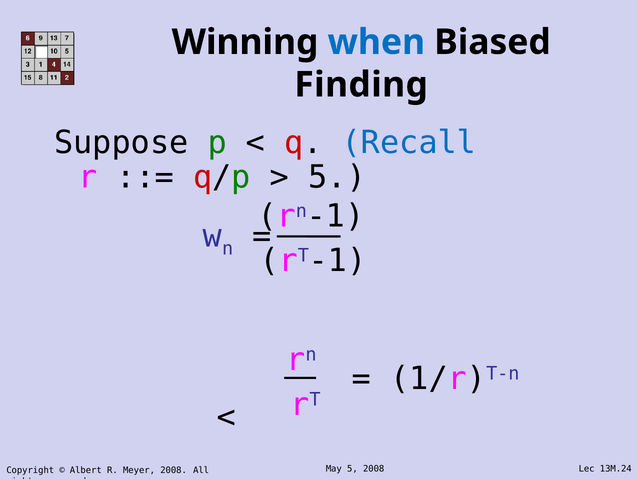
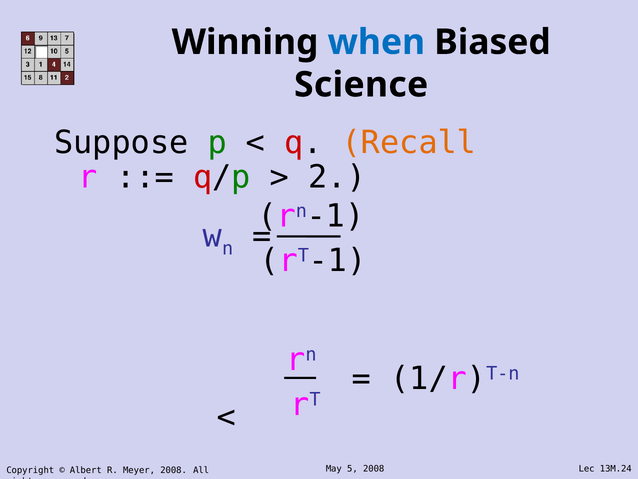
Finding: Finding -> Science (361, 85)
Recall colour: blue -> orange (409, 142)
5: 5 -> 2 (337, 177)
